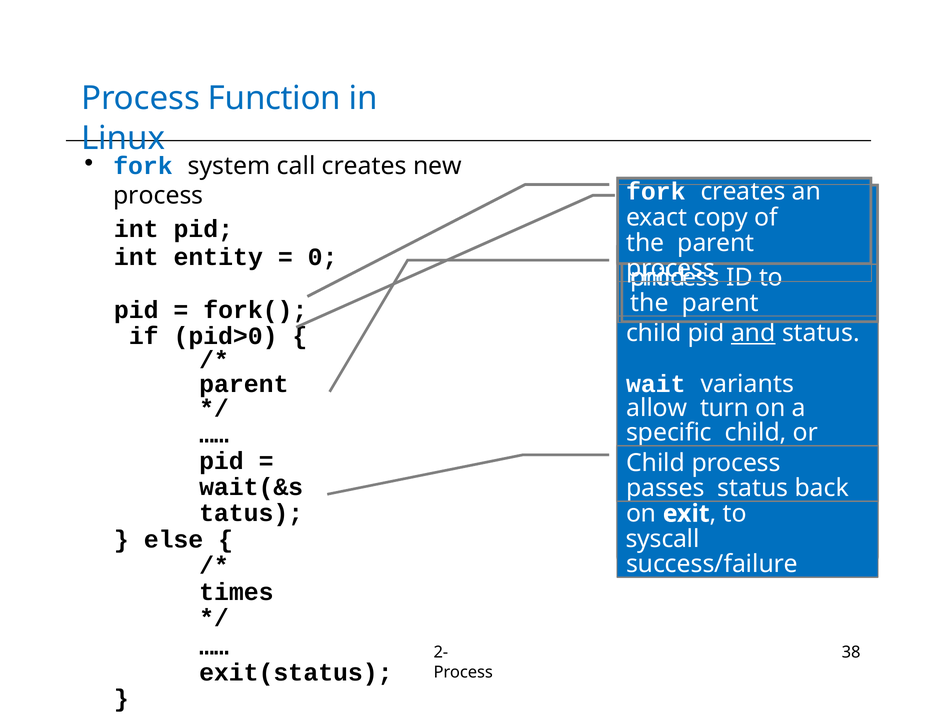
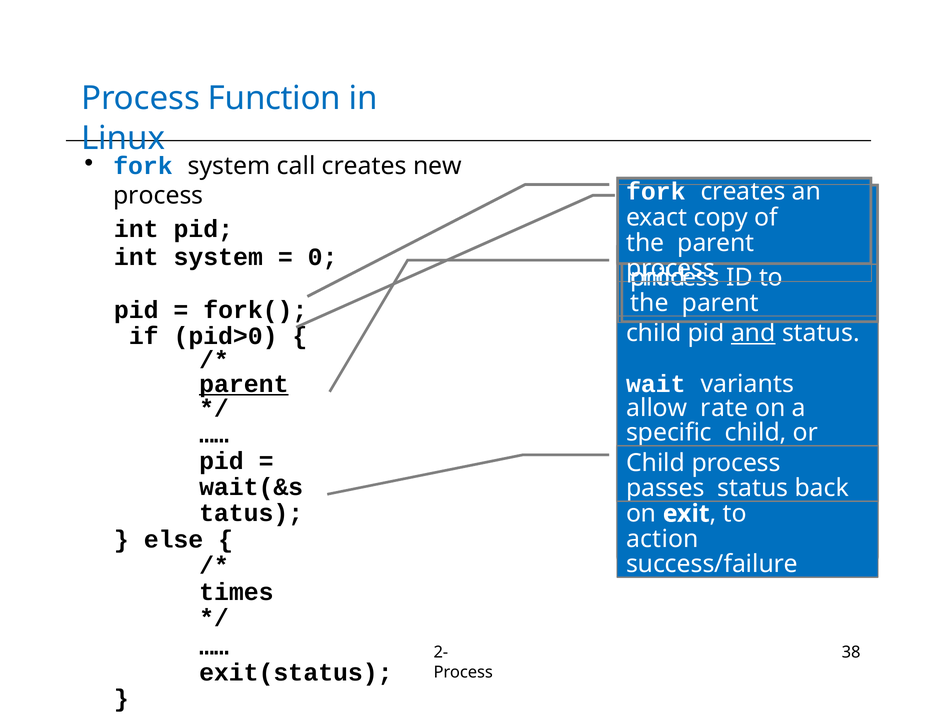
int entity: entity -> system (218, 257)
parent underline: none -> present (244, 384)
turn: turn -> rate (724, 408)
syscall: syscall -> action (662, 539)
